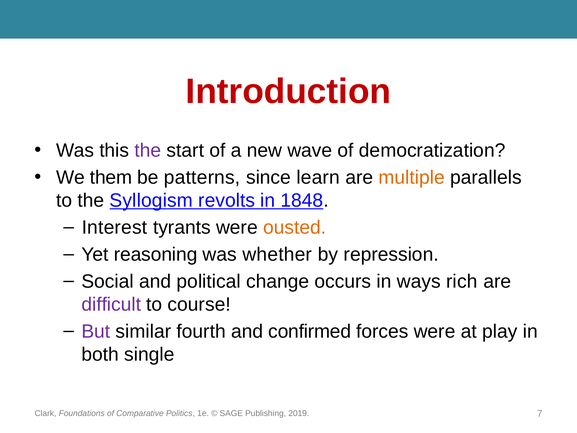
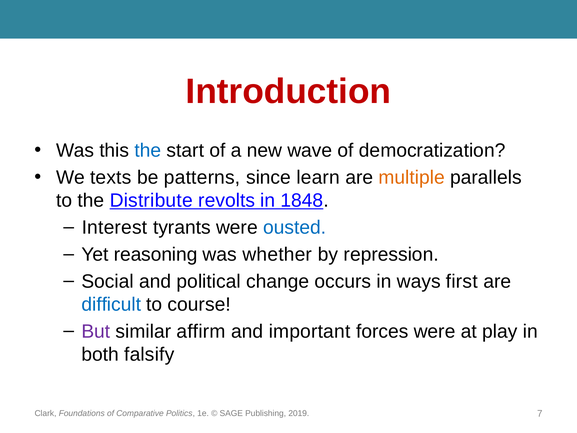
the colour: purple -> blue (148, 150)
them: them -> texts (111, 177)
Syllogism: Syllogism -> Distribute (151, 200)
ousted colour: orange -> blue (295, 227)
rich: rich -> first (462, 281)
difficult colour: purple -> blue (111, 304)
fourth: fourth -> affirm (201, 331)
confirmed: confirmed -> important (310, 331)
single: single -> falsify (149, 354)
